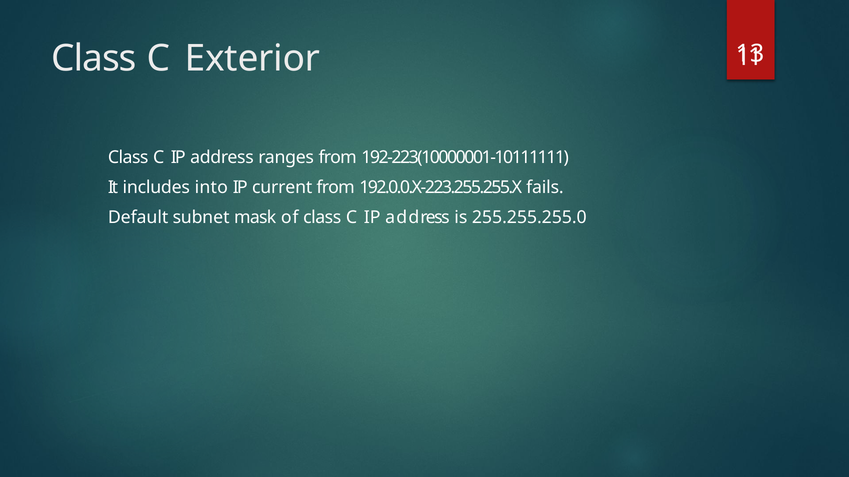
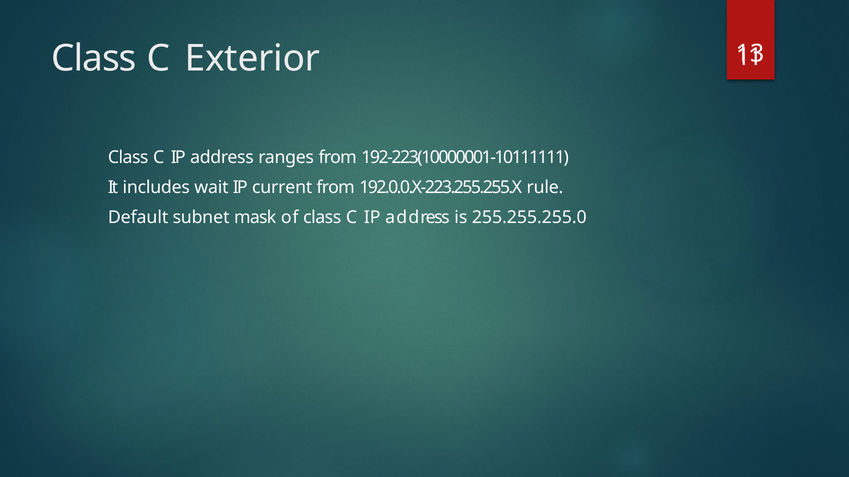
into: into -> wait (211, 188)
fails: fails -> rule (545, 188)
